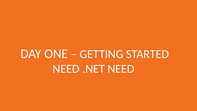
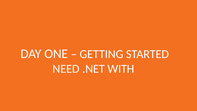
.NET NEED: NEED -> WITH (121, 69)
